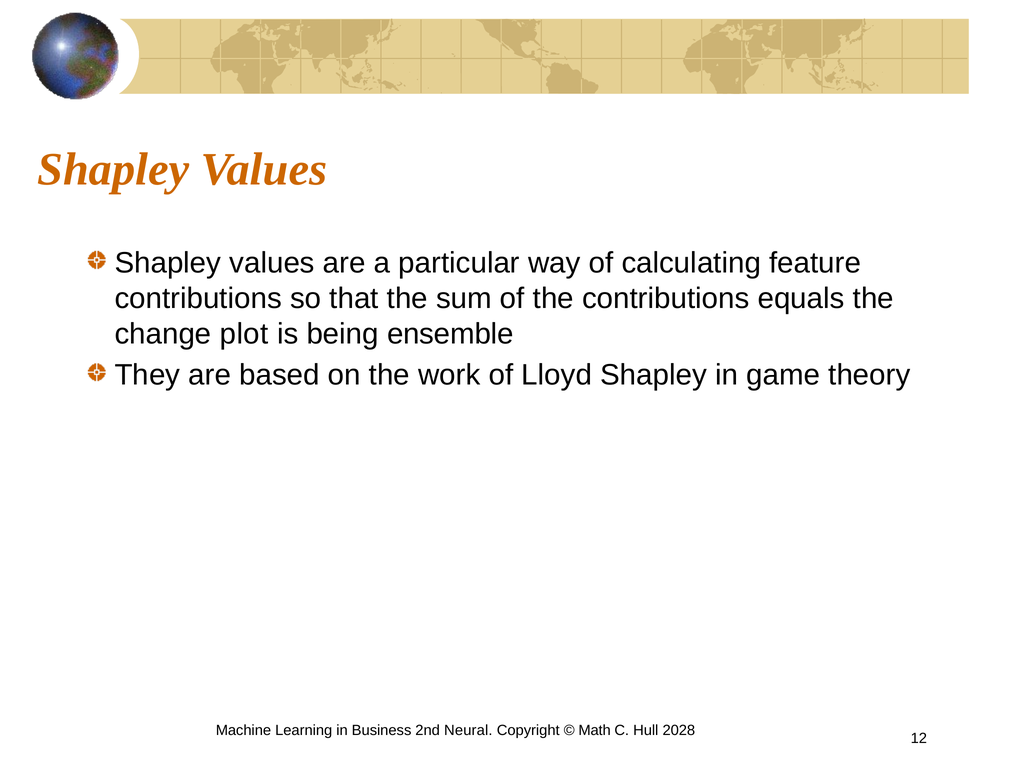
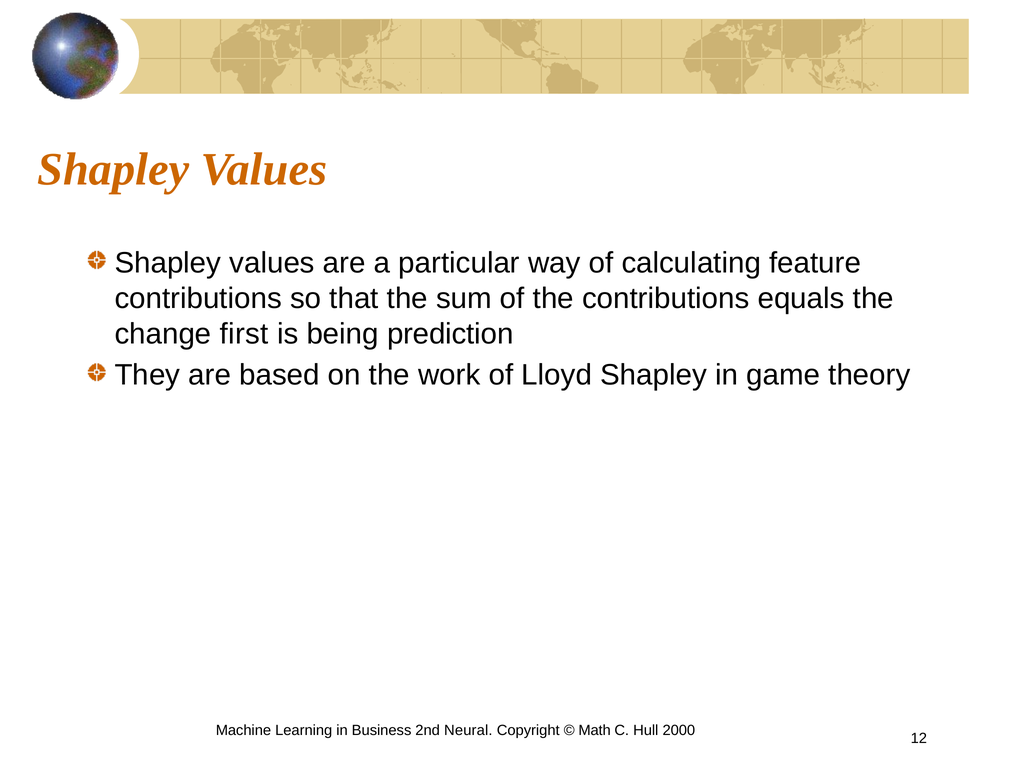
plot: plot -> first (244, 334)
ensemble: ensemble -> prediction (450, 334)
2028: 2028 -> 2000 (679, 730)
